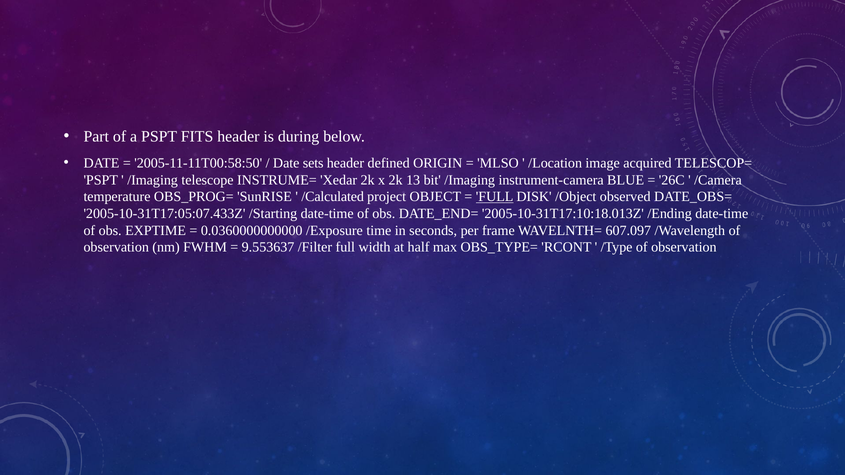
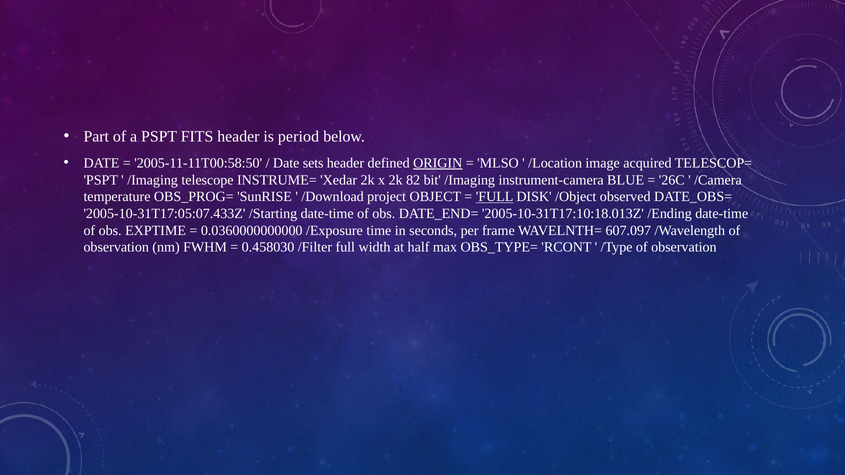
during: during -> period (299, 137)
ORIGIN underline: none -> present (438, 163)
13: 13 -> 82 (413, 180)
/Calculated: /Calculated -> /Download (333, 197)
9.553637: 9.553637 -> 0.458030 (268, 247)
